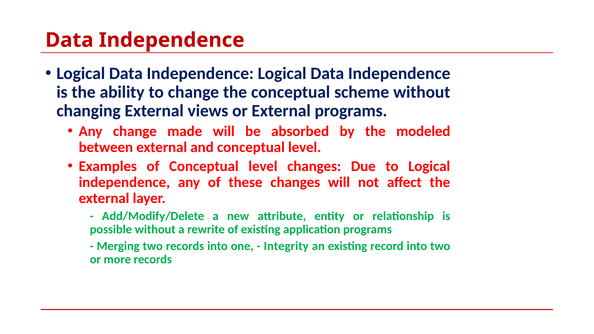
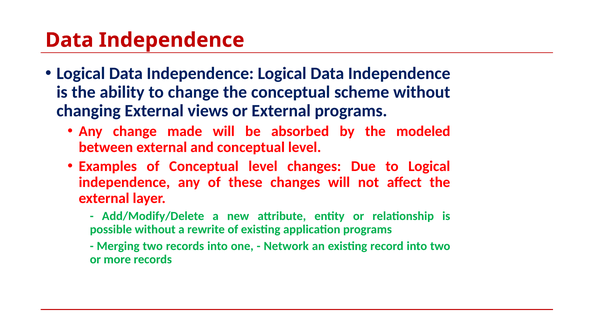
Integrity: Integrity -> Network (286, 246)
